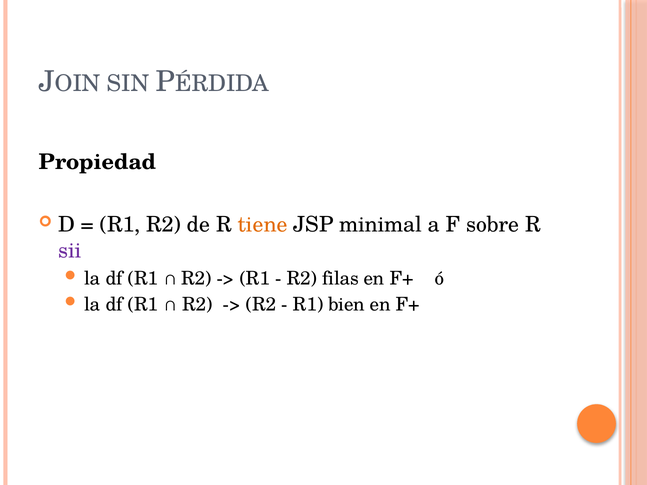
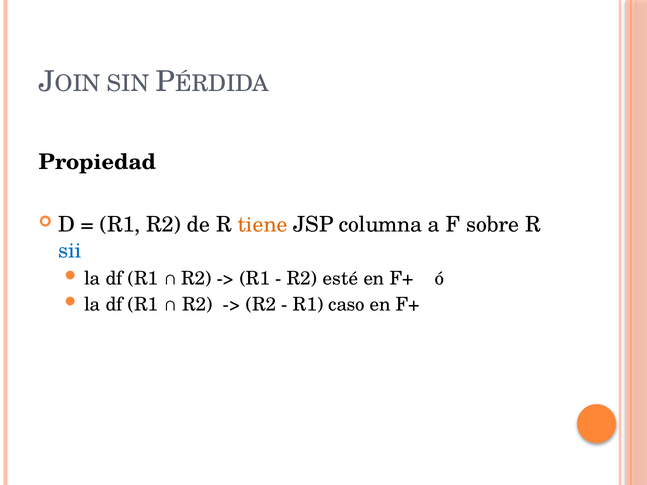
minimal: minimal -> columna (381, 225)
sii colour: purple -> blue (70, 251)
filas: filas -> esté (340, 278)
bien: bien -> caso (347, 305)
